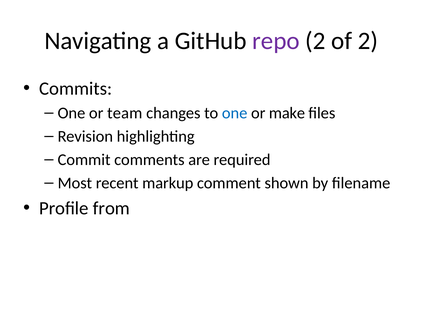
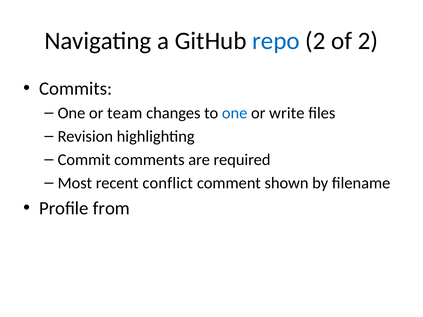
repo colour: purple -> blue (276, 41)
make: make -> write (287, 113)
markup: markup -> conflict (168, 183)
